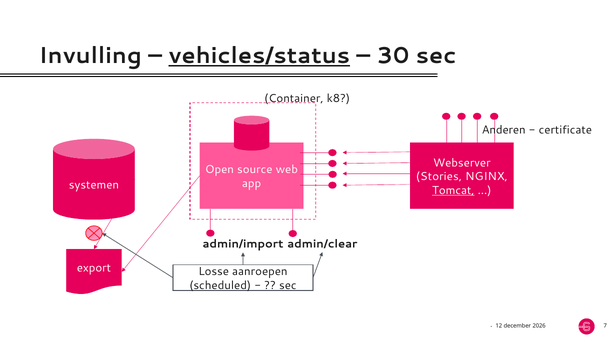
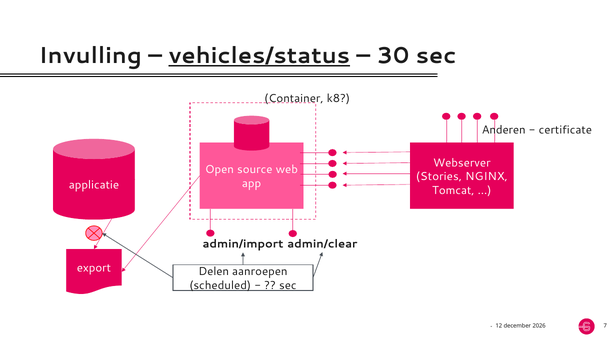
systemen: systemen -> applicatie (94, 185)
Tomcat underline: present -> none (453, 191)
Losse: Losse -> Delen (214, 272)
